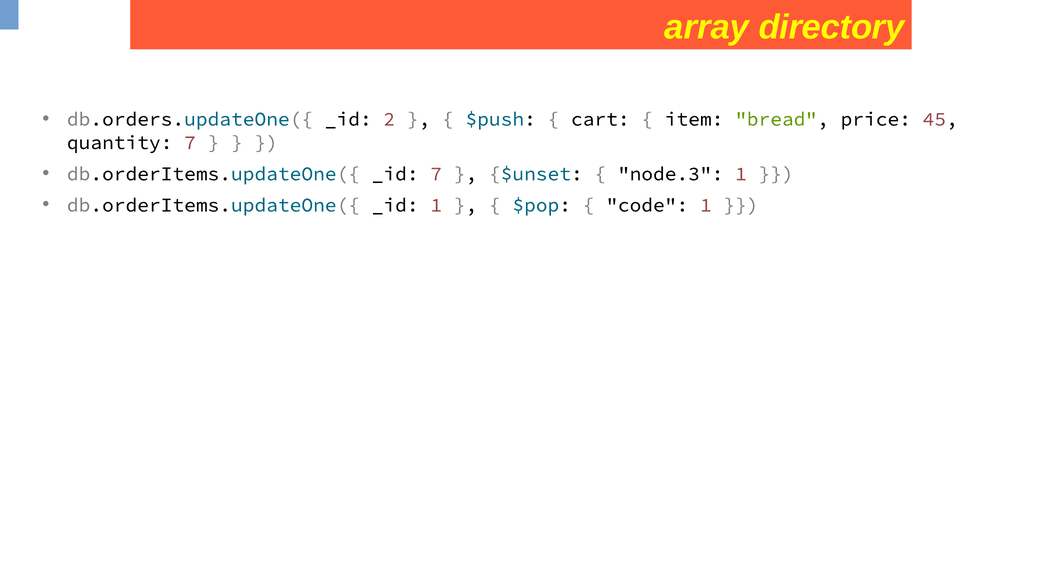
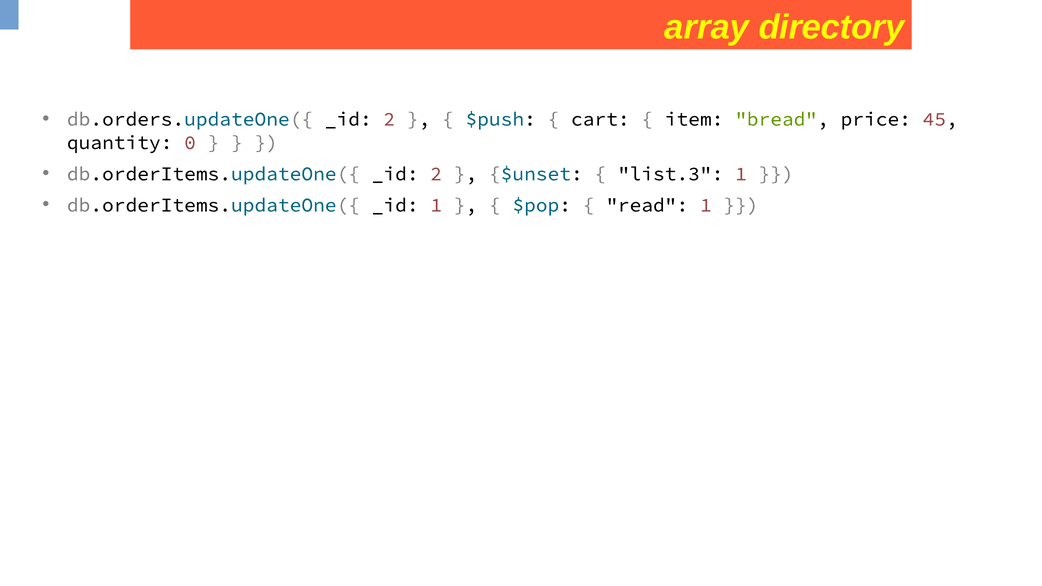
quantity 7: 7 -> 0 (190, 143)
db.orderItems.updateOne({ _id 7: 7 -> 2 (436, 174)
node.3: node.3 -> list.3 (671, 174)
code: code -> read (647, 205)
